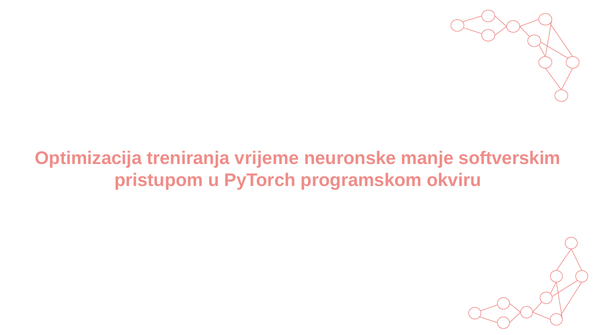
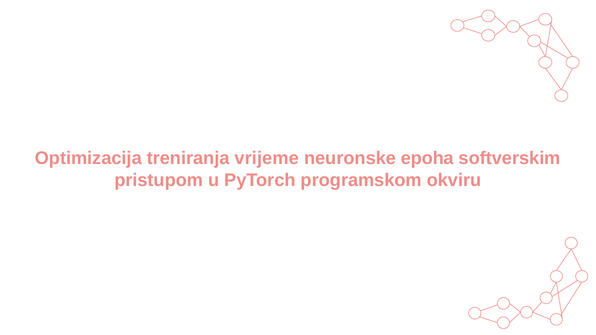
manje: manje -> epoha (427, 158)
